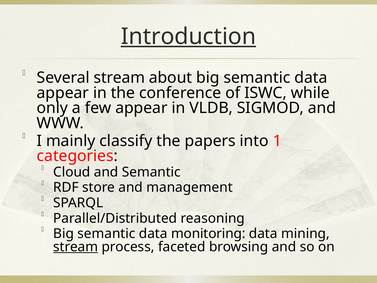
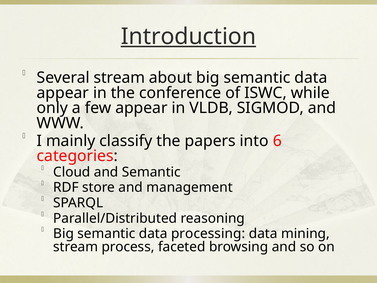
1: 1 -> 6 (277, 141)
monitoring: monitoring -> processing (208, 234)
stream underline: present -> none (76, 247)
